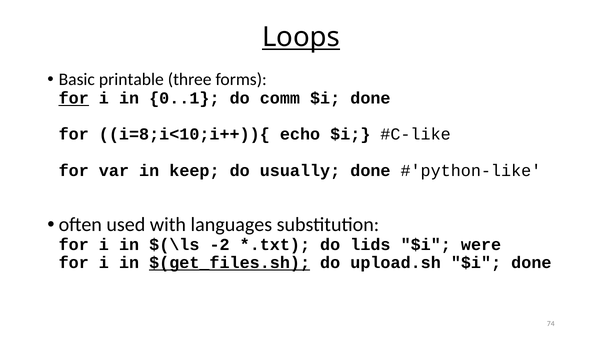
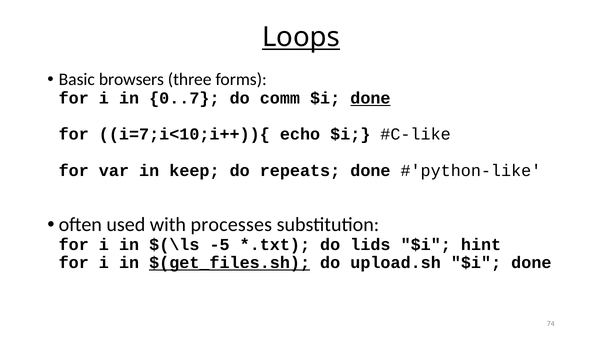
printable: printable -> browsers (131, 80)
for underline: present -> none (74, 98)
0..1: 0..1 -> 0..7 (184, 98)
done underline: none -> present (370, 98)
i=8;i<10;i++)){: i=8;i<10;i++)){ -> i=7;i<10;i++)){ (184, 134)
usually: usually -> repeats (300, 170)
languages: languages -> processes (231, 224)
-2: -2 -> -5 (220, 244)
were: were -> hint (481, 244)
